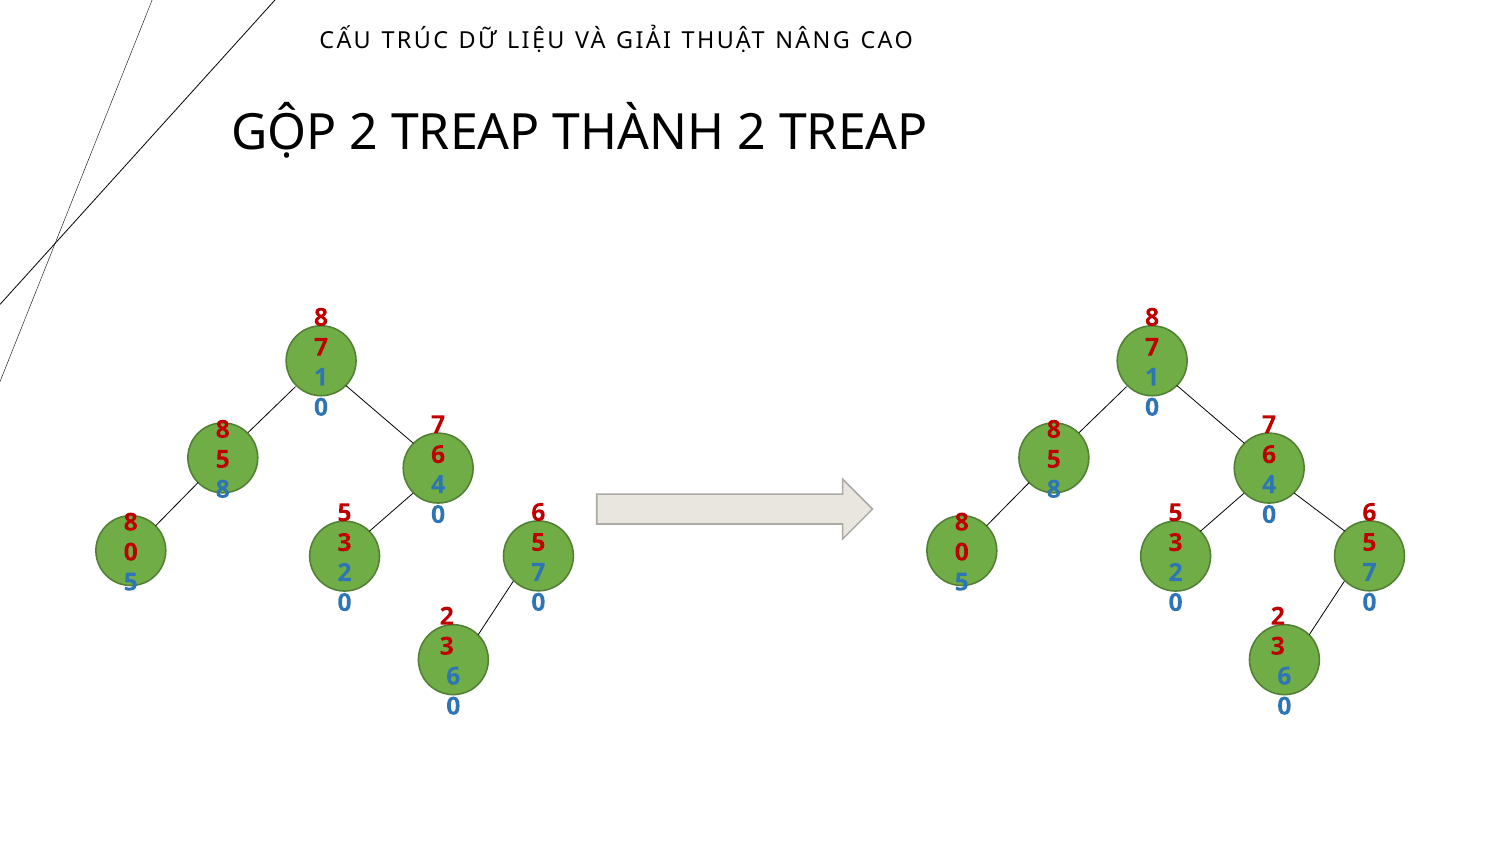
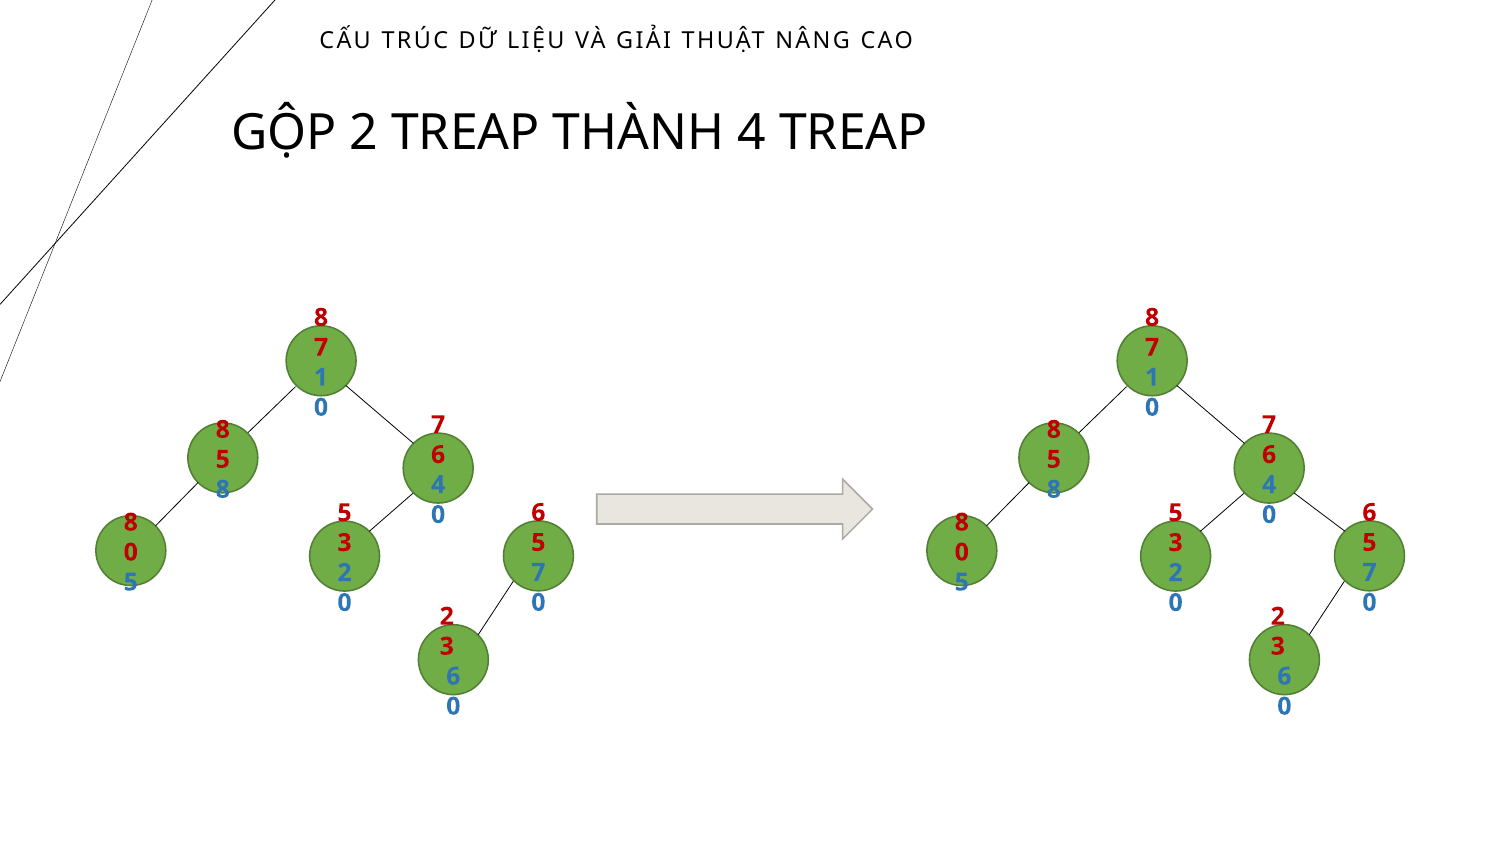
THÀNH 2: 2 -> 4 (752, 133)
